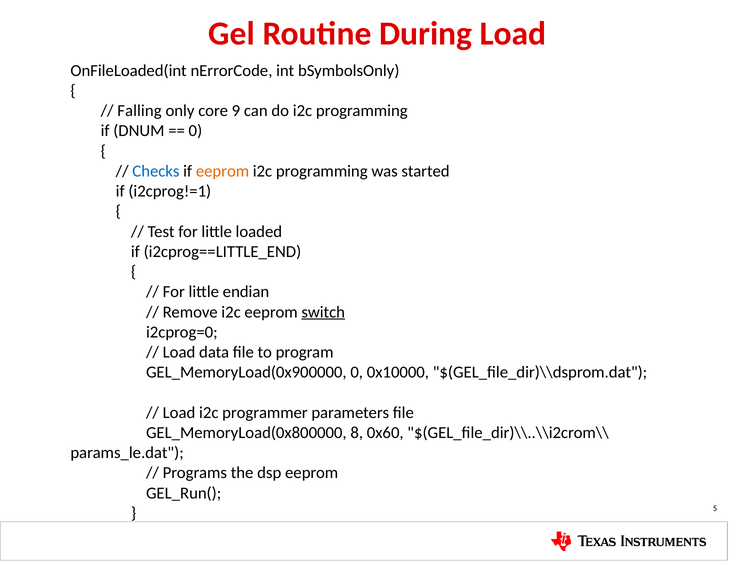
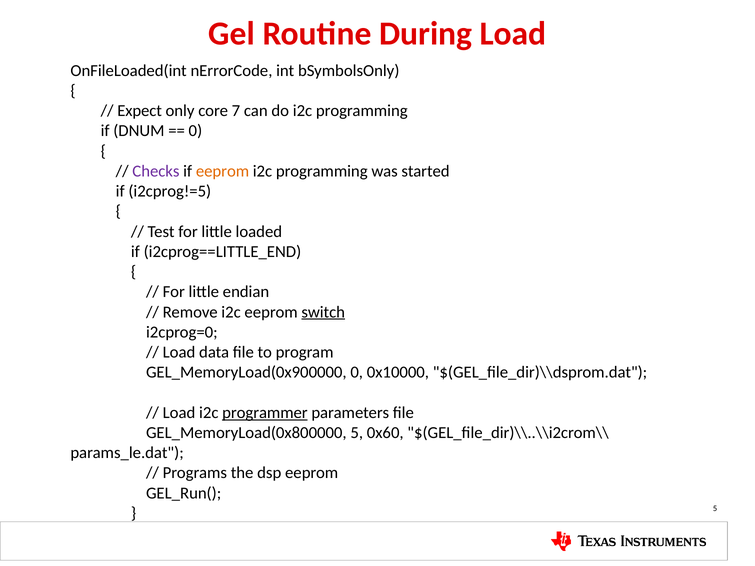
Falling: Falling -> Expect (140, 111)
9: 9 -> 7 (236, 111)
Checks colour: blue -> purple (156, 171)
i2cprog!=1: i2cprog!=1 -> i2cprog!=5 (170, 191)
programmer underline: none -> present (265, 413)
GEL_MemoryLoad(0x800000 8: 8 -> 5 (357, 433)
